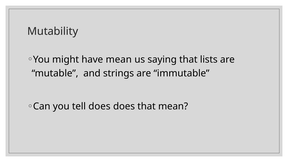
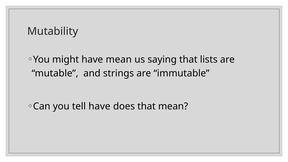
tell does: does -> have (99, 106)
